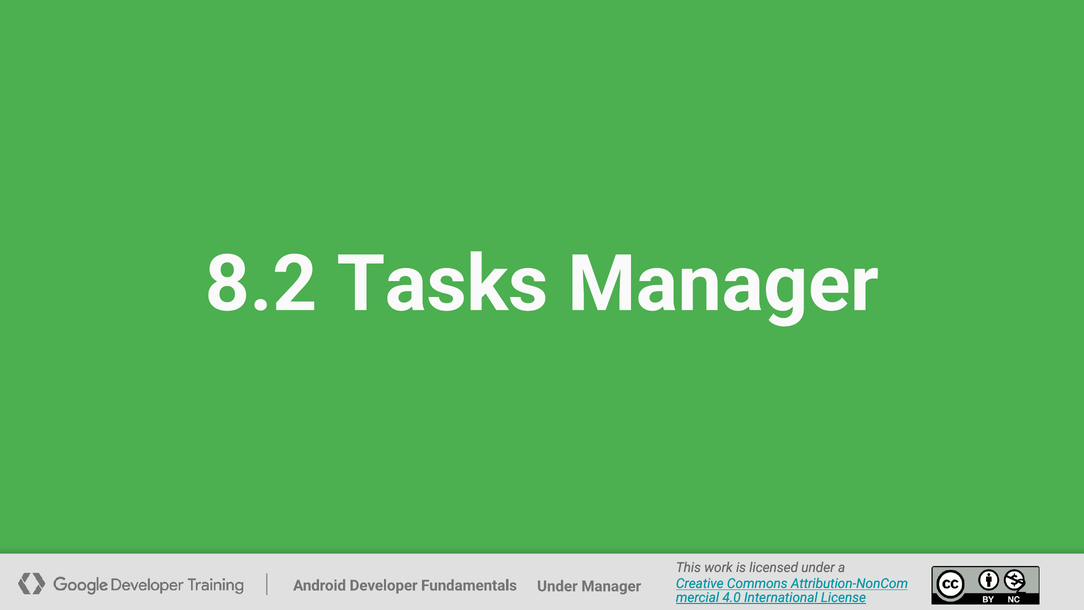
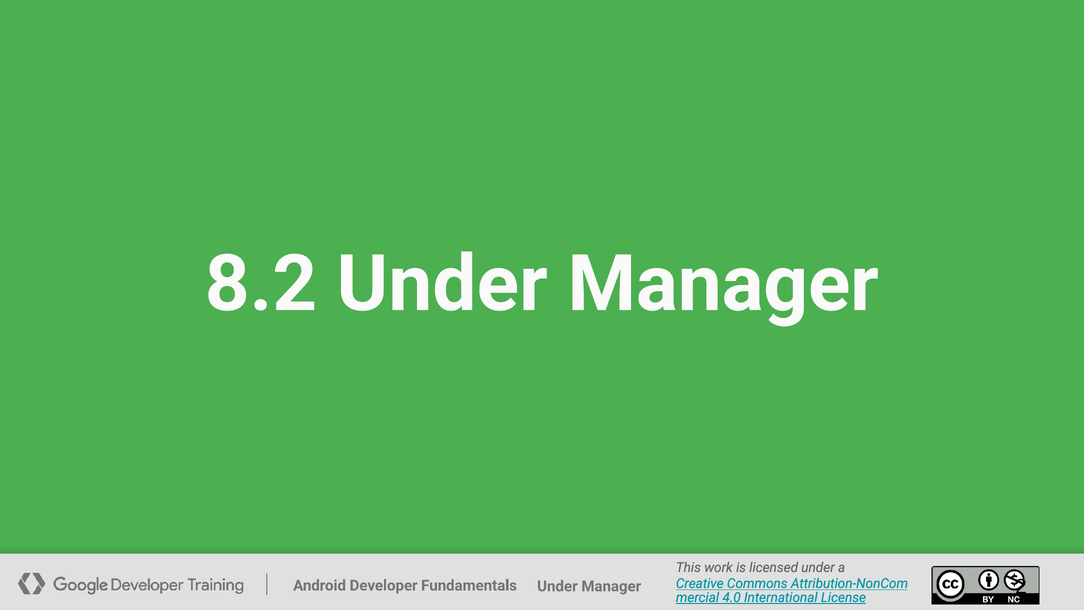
8.2 Tasks: Tasks -> Under (442, 284)
